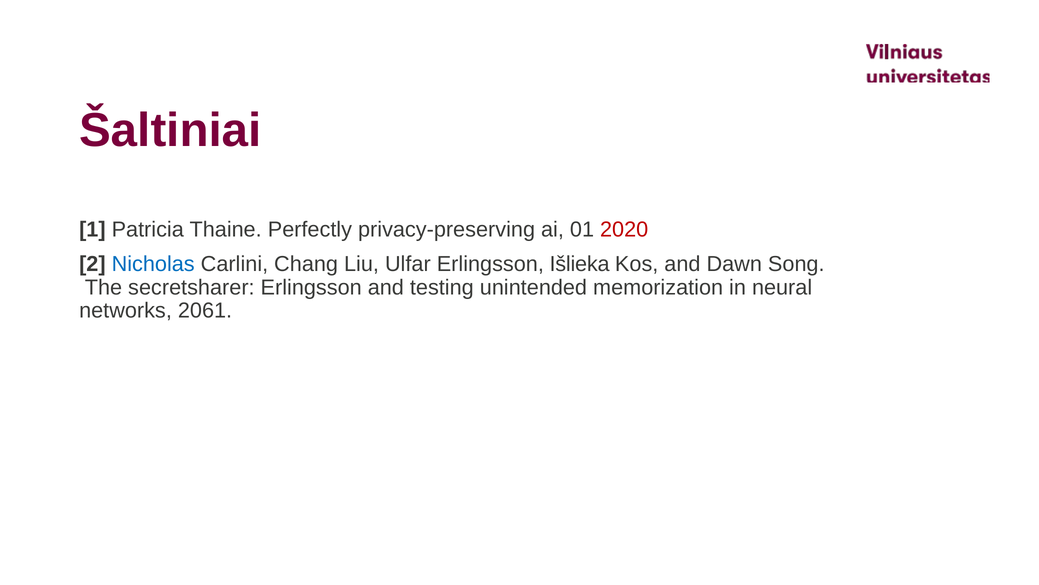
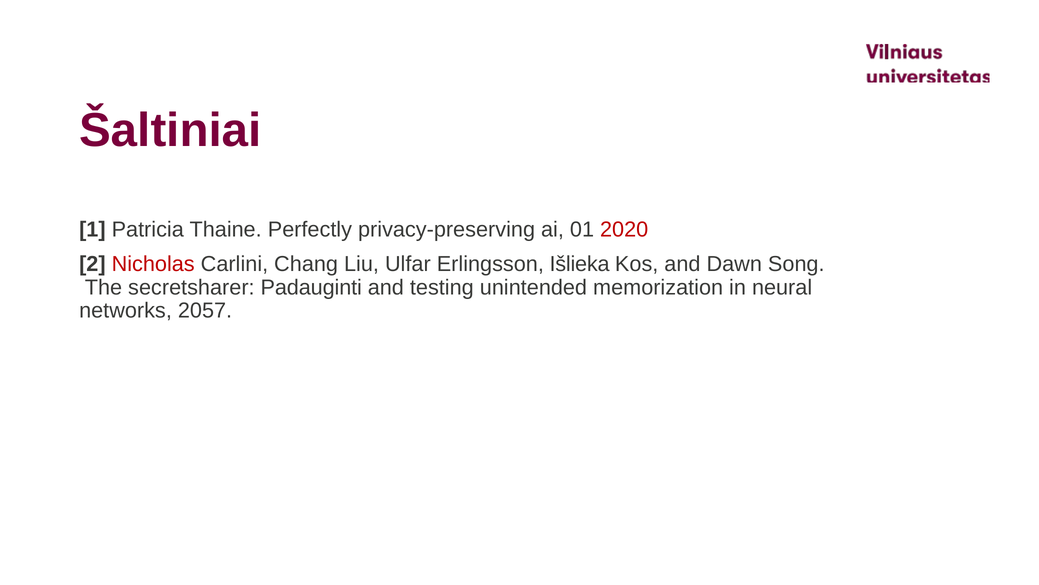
Nicholas colour: blue -> red (153, 264)
secretsharer Erlingsson: Erlingsson -> Padauginti (311, 287)
2061: 2061 -> 2057 (205, 311)
